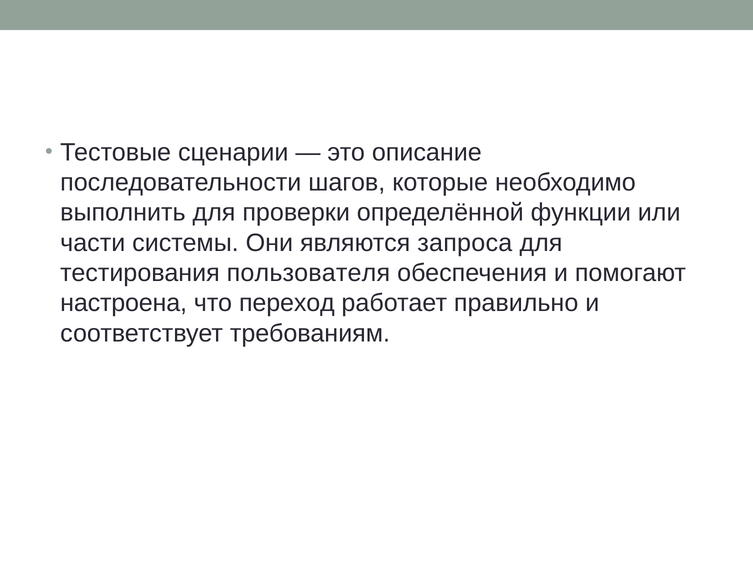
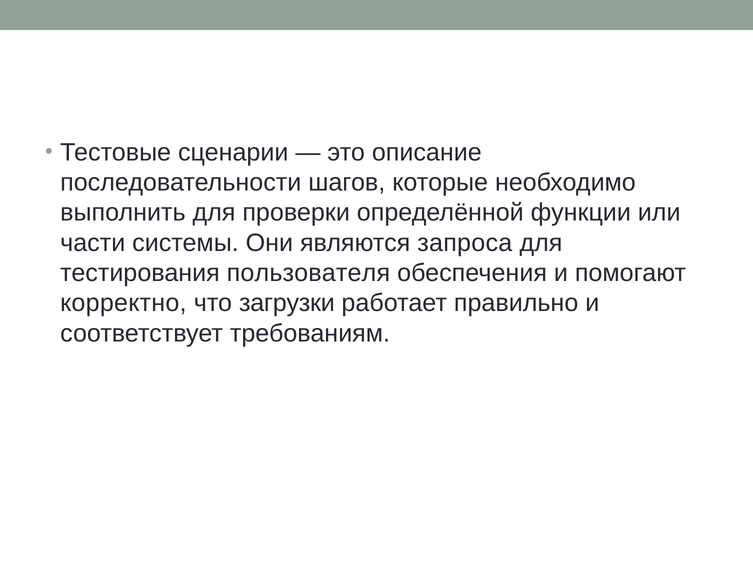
настроена: настроена -> корректно (123, 303)
переход: переход -> загрузки (287, 303)
